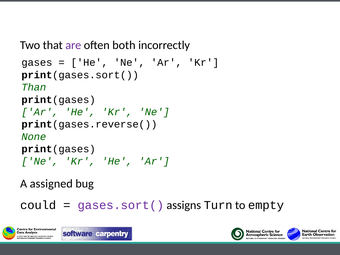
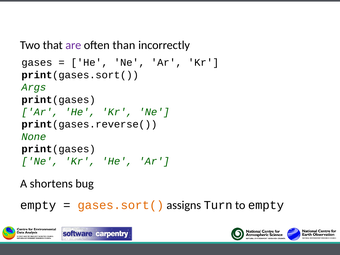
both: both -> than (124, 45)
Than: Than -> Args (34, 87)
assigned: assigned -> shortens (51, 184)
could: could -> empty (38, 205)
gases.sort( colour: purple -> orange (121, 205)
